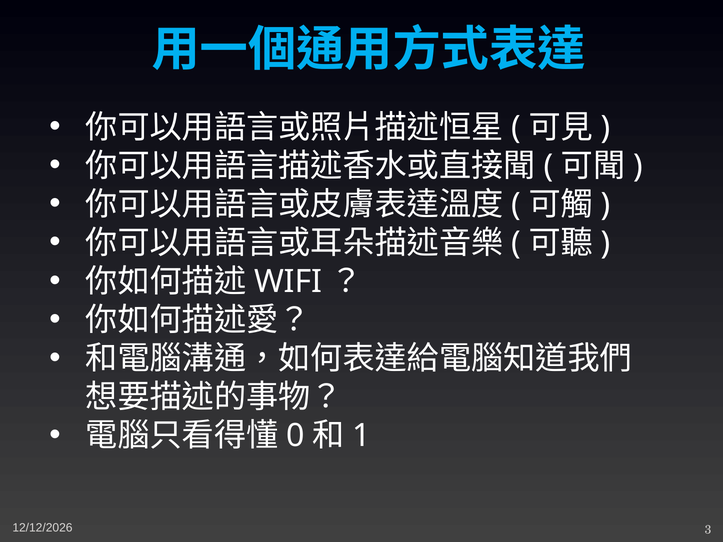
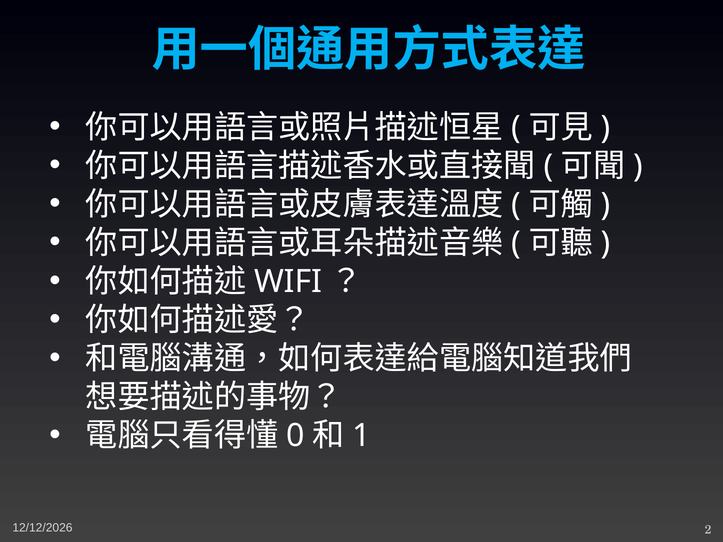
3: 3 -> 2 (708, 530)
